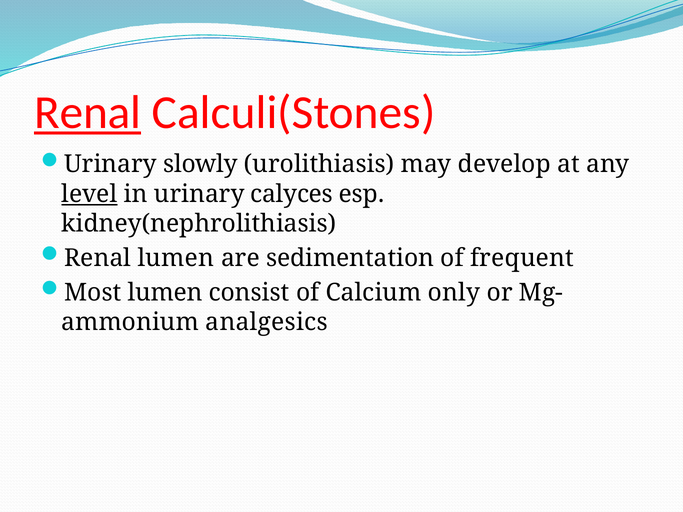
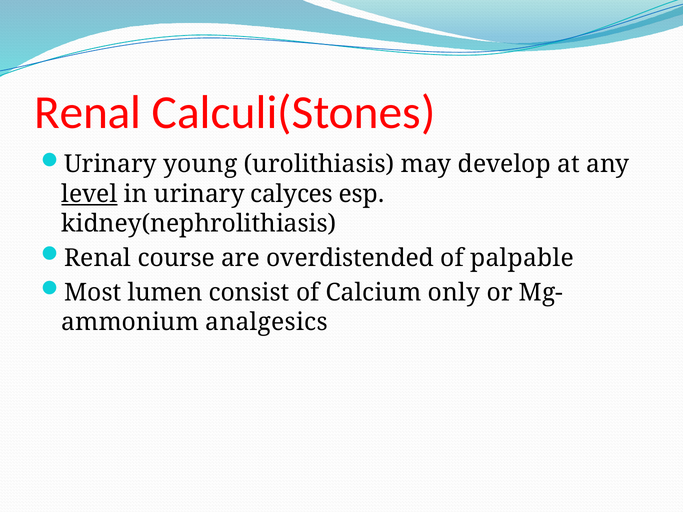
Renal underline: present -> none (88, 113)
slowly: slowly -> young (200, 164)
Renal lumen: lumen -> course (176, 258)
sedimentation: sedimentation -> overdistended (350, 258)
frequent: frequent -> palpable (522, 258)
